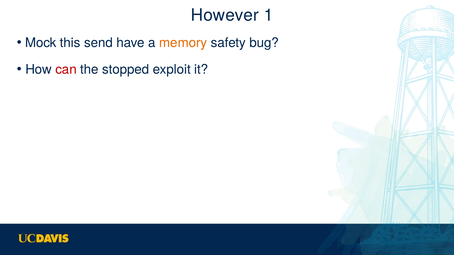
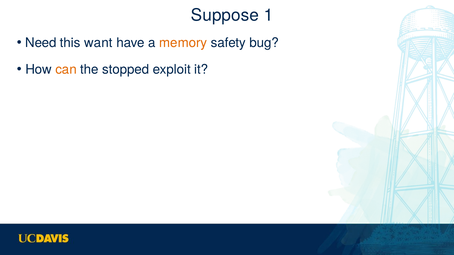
However: However -> Suppose (225, 15)
Mock: Mock -> Need (41, 43)
send: send -> want (98, 43)
can colour: red -> orange (66, 70)
